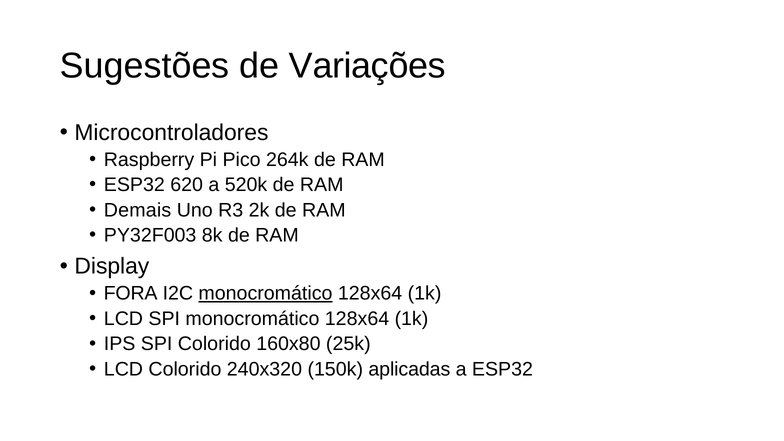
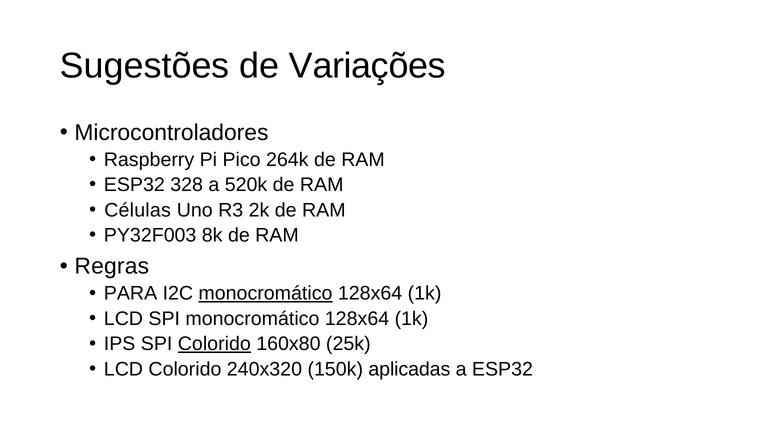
620: 620 -> 328 (187, 185)
Demais: Demais -> Células (138, 210)
Display: Display -> Regras (112, 266)
FORA: FORA -> PARA (131, 293)
Colorido underline: none -> present (214, 344)
